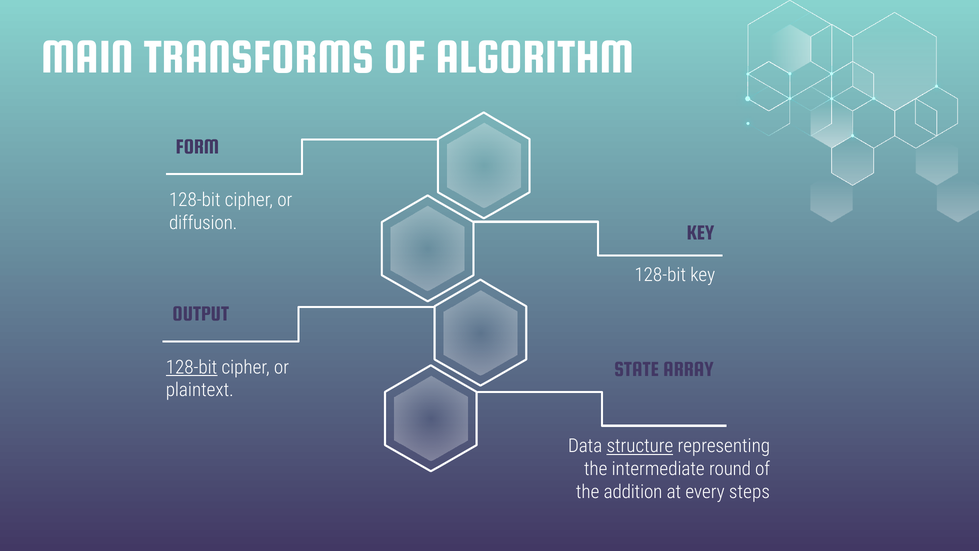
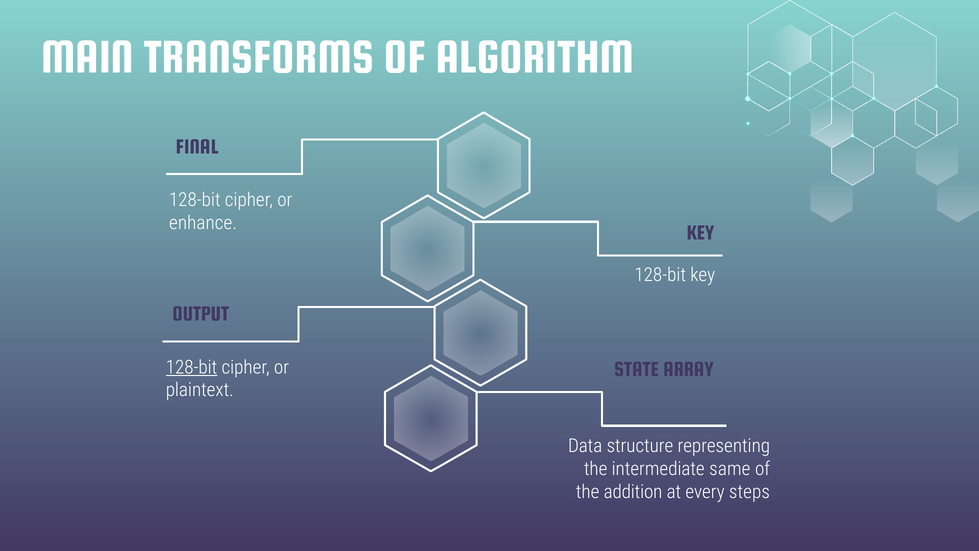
FORM: FORM -> FINAL (197, 146)
diffusion: diffusion -> enhance (203, 223)
structure underline: present -> none (640, 446)
round: round -> same (730, 469)
